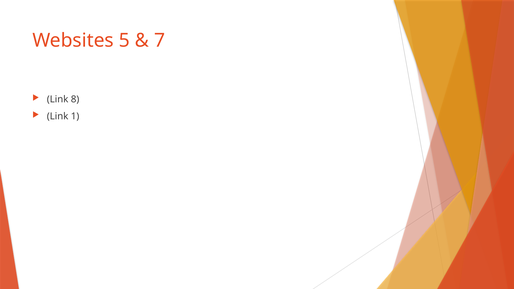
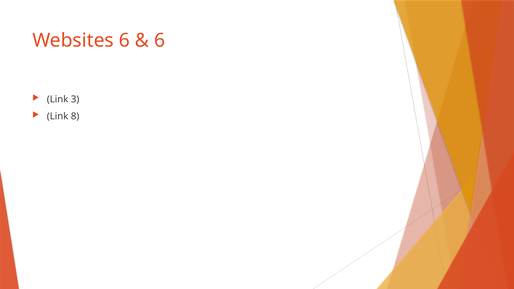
Websites 5: 5 -> 6 (124, 41)
7: 7 -> 6 (160, 41)
8: 8 -> 3 (75, 99)
1: 1 -> 8 (75, 116)
